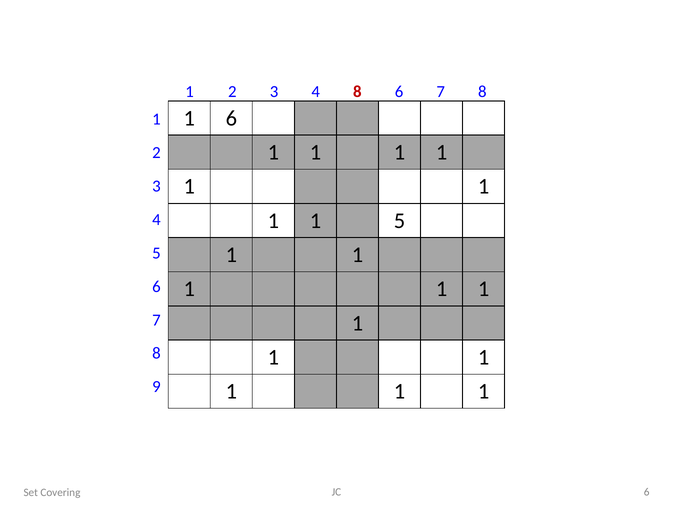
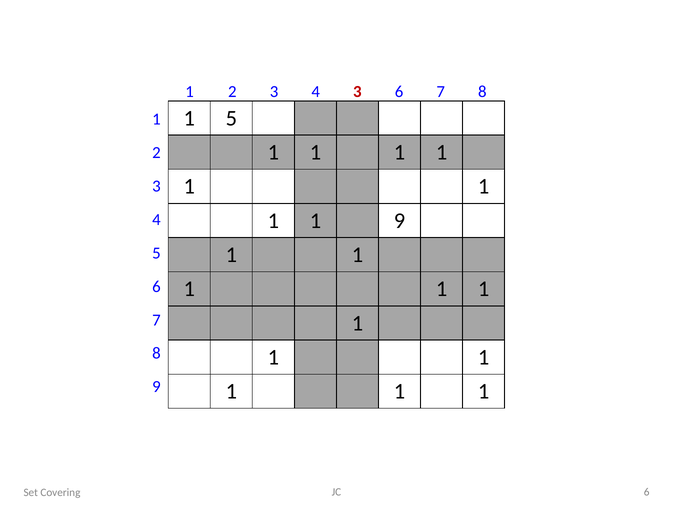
4 8: 8 -> 3 (357, 92)
1 6: 6 -> 5 (231, 118)
1 5: 5 -> 9 (400, 221)
